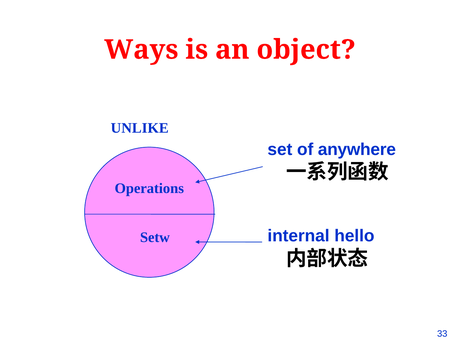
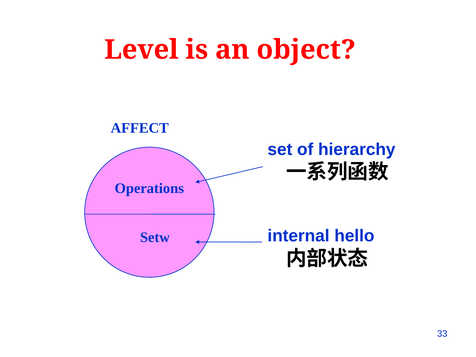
Ways: Ways -> Level (141, 50)
UNLIKE: UNLIKE -> AFFECT (140, 128)
anywhere: anywhere -> hierarchy (357, 149)
